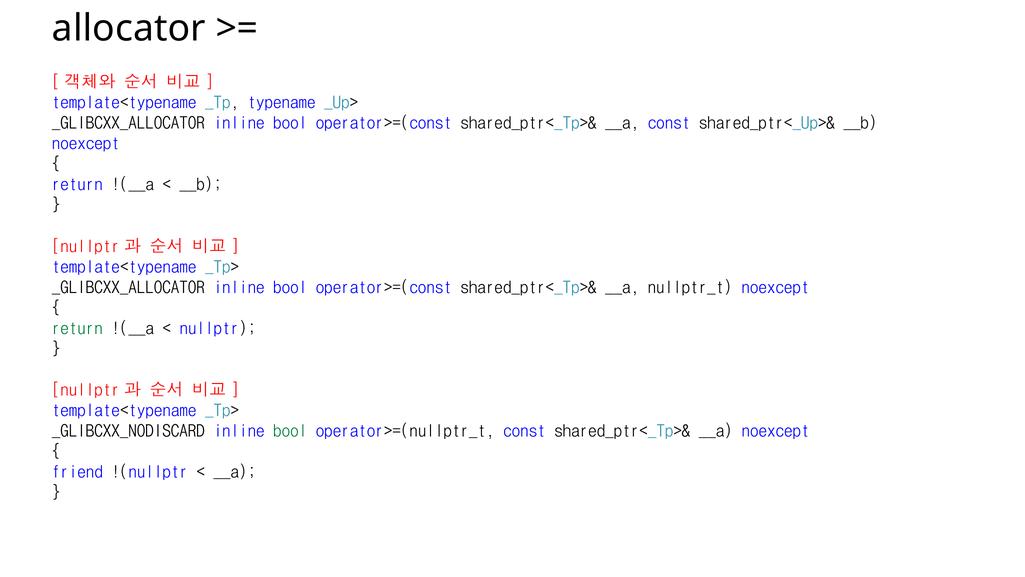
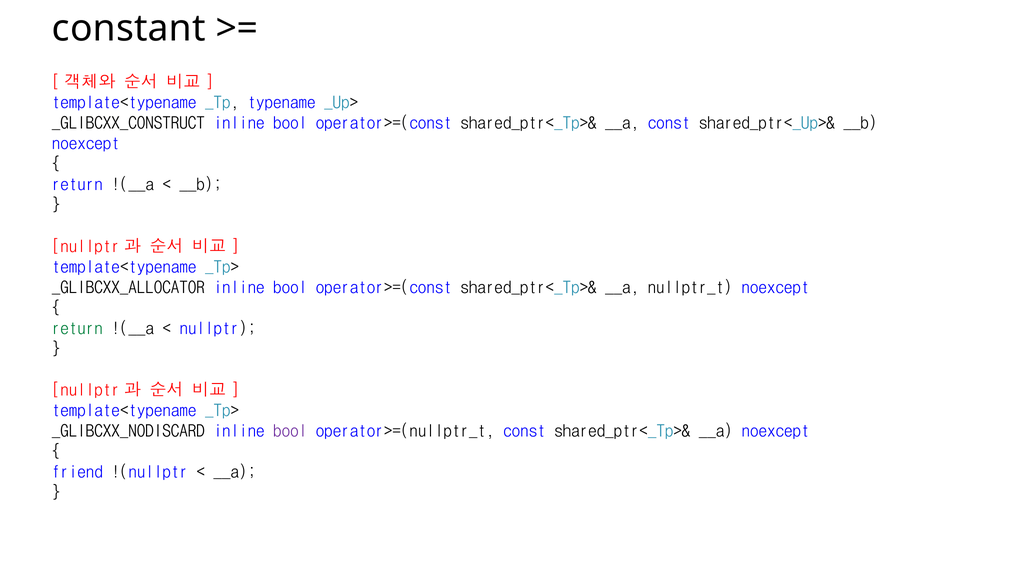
allocator: allocator -> constant (129, 28)
_GLIBCXX_ALLOCATOR: _GLIBCXX_ALLOCATOR -> _GLIBCXX_CONSTRUCT (128, 123)
bool colour: green -> purple (290, 431)
